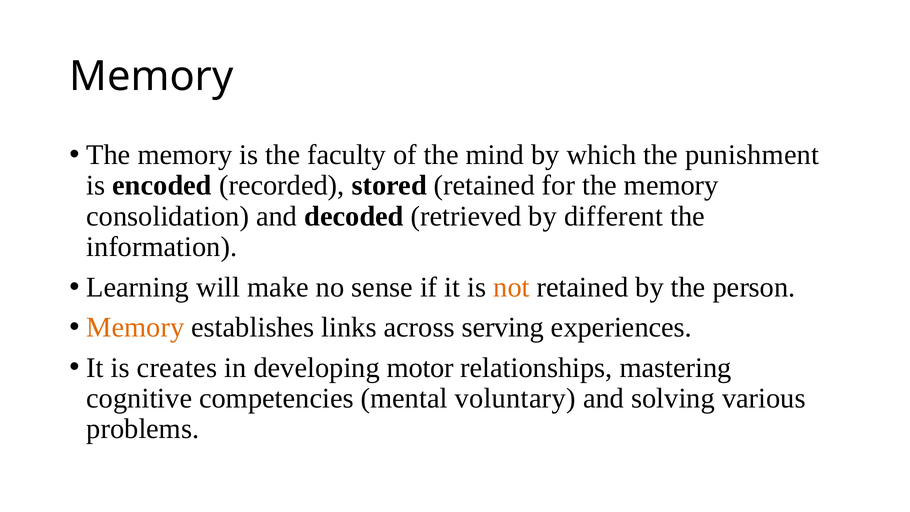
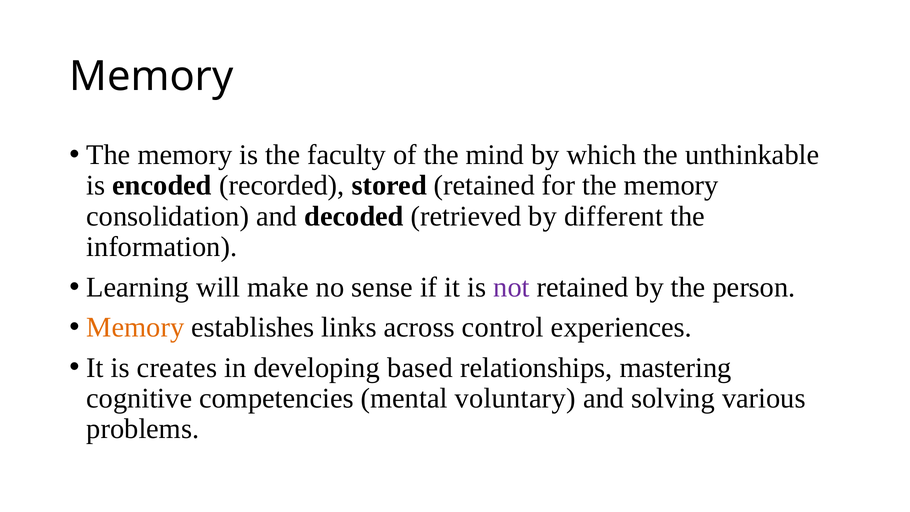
punishment: punishment -> unthinkable (752, 155)
not colour: orange -> purple (512, 287)
serving: serving -> control (503, 327)
motor: motor -> based (420, 368)
